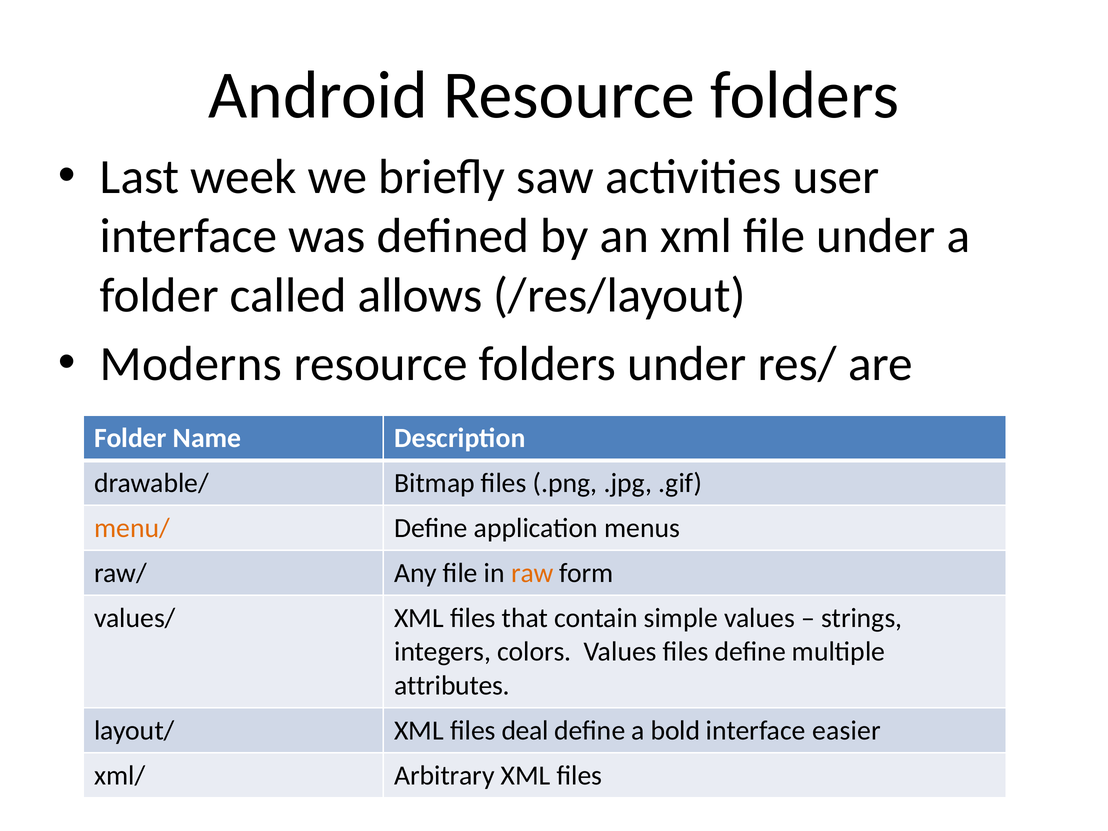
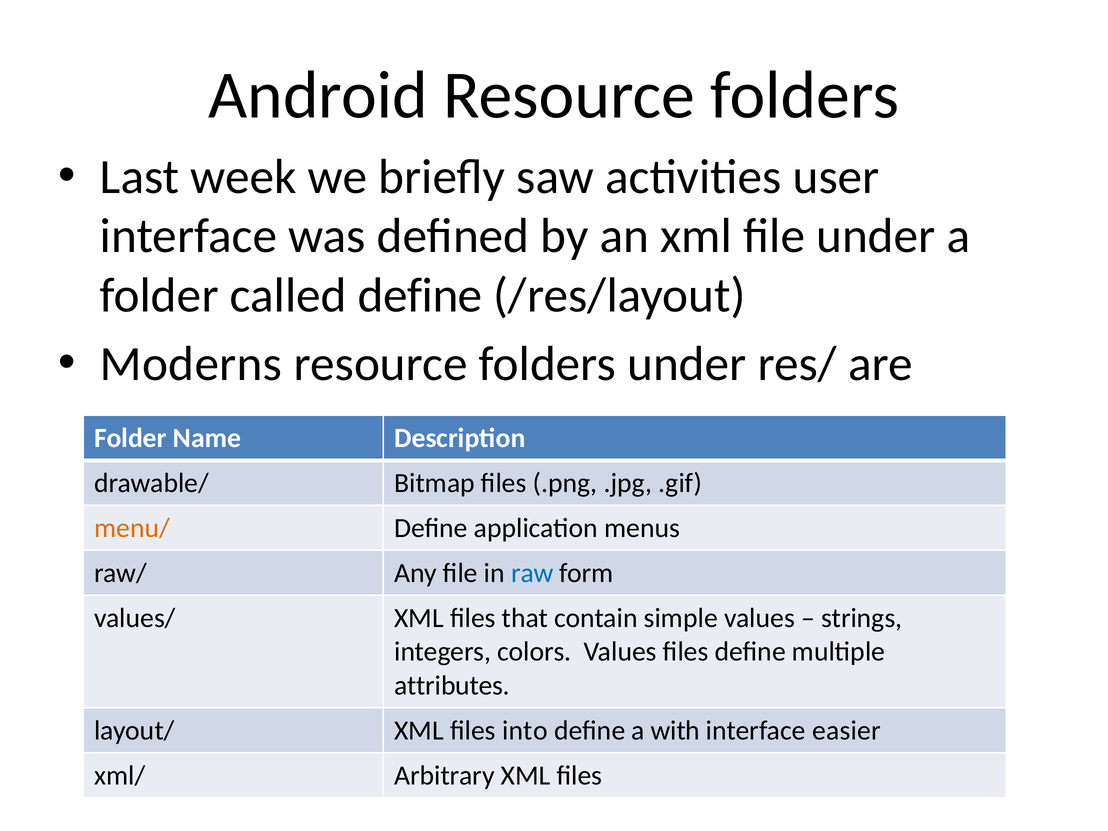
called allows: allows -> define (420, 295)
raw colour: orange -> blue (532, 573)
deal: deal -> into (525, 731)
bold: bold -> with (675, 731)
